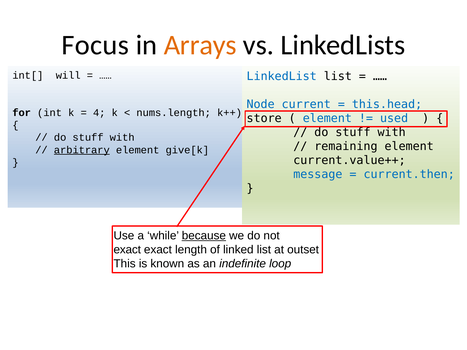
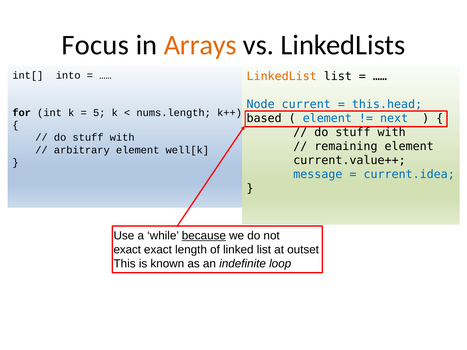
LinkedList colour: blue -> orange (282, 76)
will: will -> into (68, 75)
4: 4 -> 5 (99, 113)
store: store -> based (264, 118)
used: used -> next (394, 118)
arbitrary underline: present -> none (82, 150)
give[k: give[k -> well[k (187, 150)
current.then: current.then -> current.idea (409, 174)
